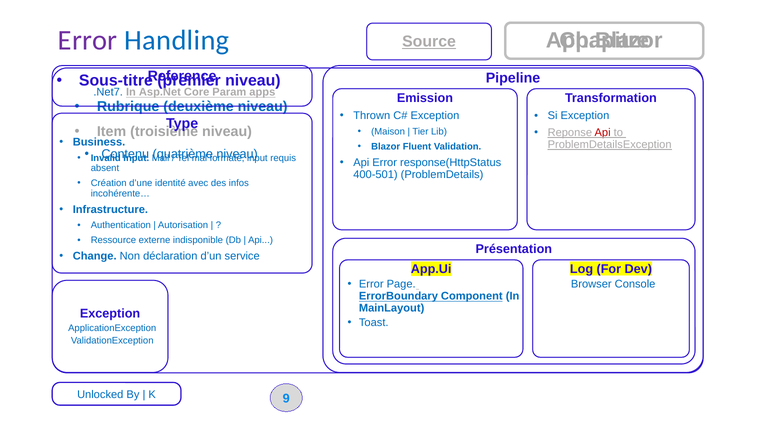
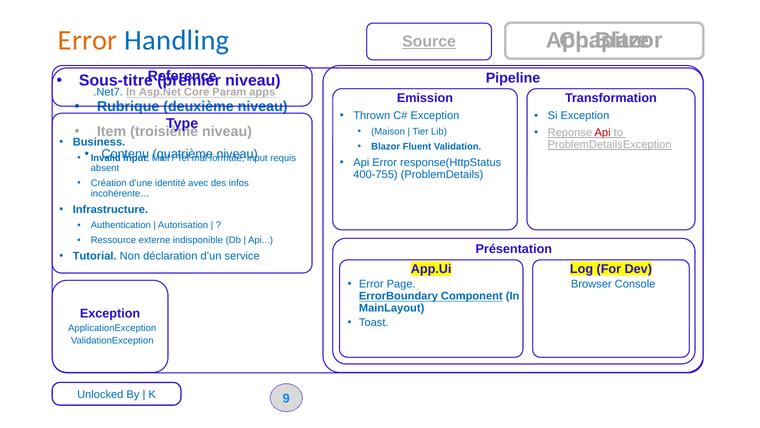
Error colour: purple -> orange (88, 40)
400-501: 400-501 -> 400-755 (375, 174)
Change: Change -> Tutorial (95, 256)
